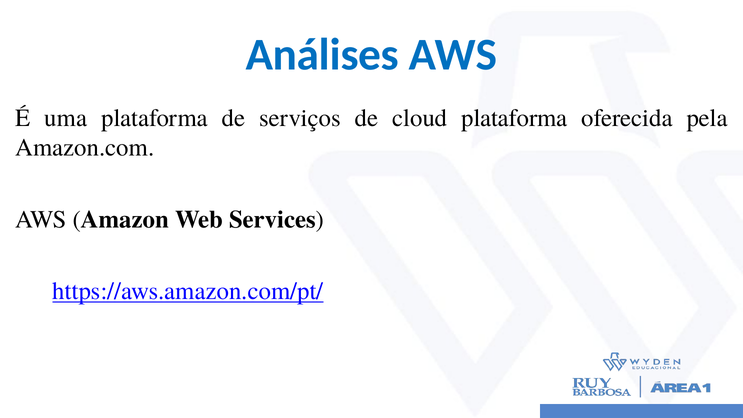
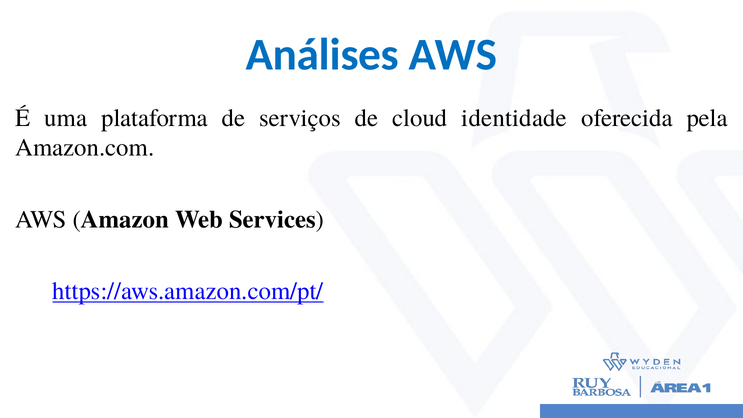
cloud plataforma: plataforma -> identidade (514, 118)
